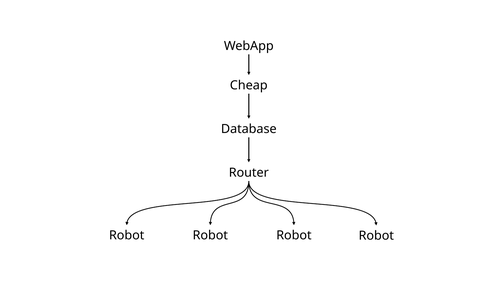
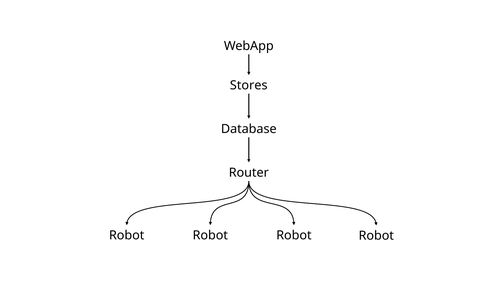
Cheap: Cheap -> Stores (249, 85)
